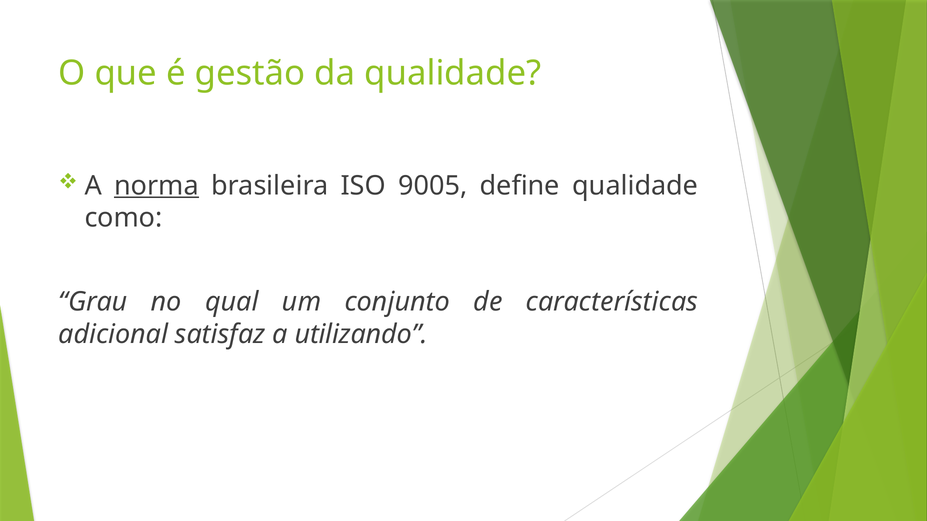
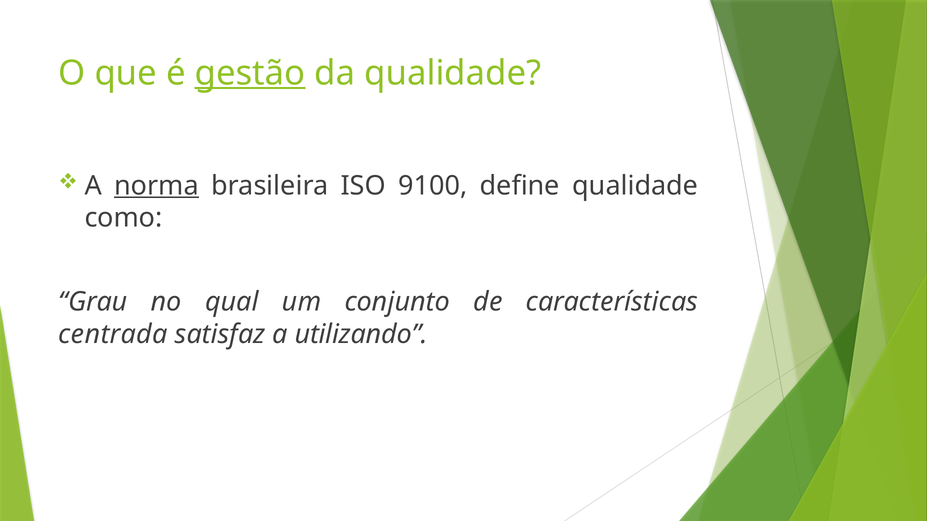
gestão underline: none -> present (250, 73)
9005: 9005 -> 9100 (433, 186)
adicional: adicional -> centrada (113, 335)
